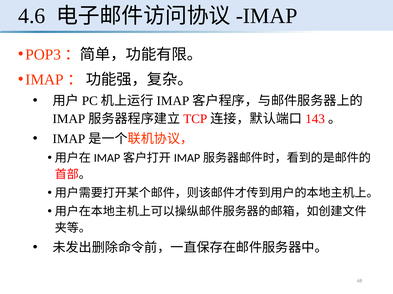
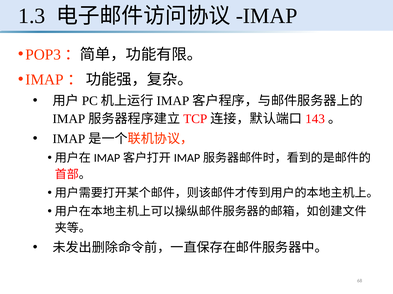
4.6: 4.6 -> 1.3 (32, 16)
